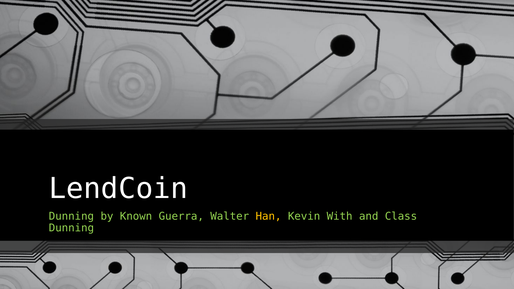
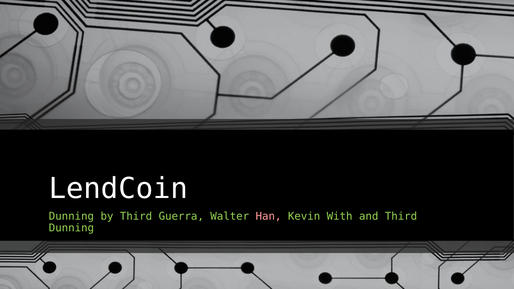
by Known: Known -> Third (136, 216)
Han colour: yellow -> pink (269, 216)
and Class: Class -> Third (401, 216)
